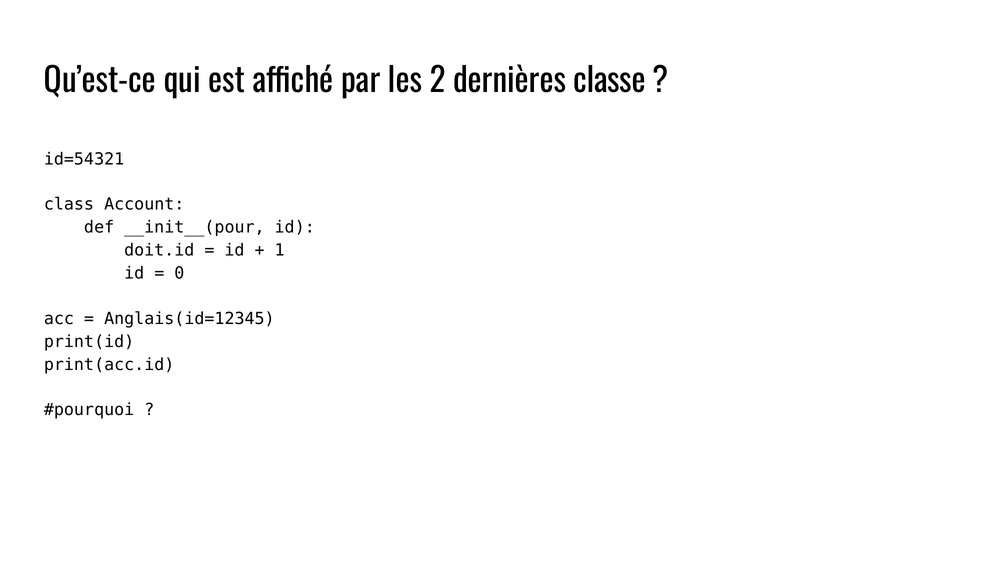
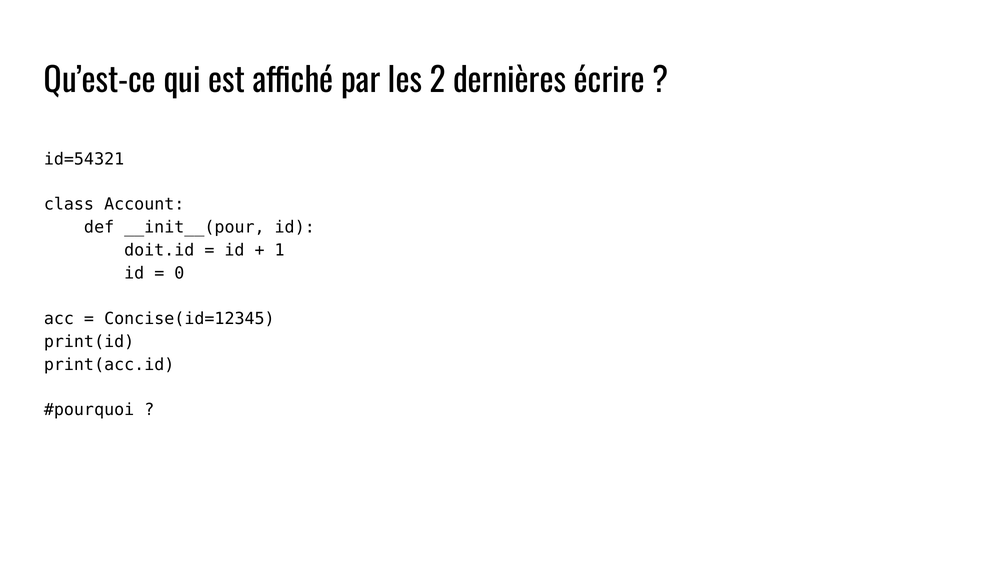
classe: classe -> écrire (609, 81)
Anglais(id=12345: Anglais(id=12345 -> Concise(id=12345 (189, 319)
